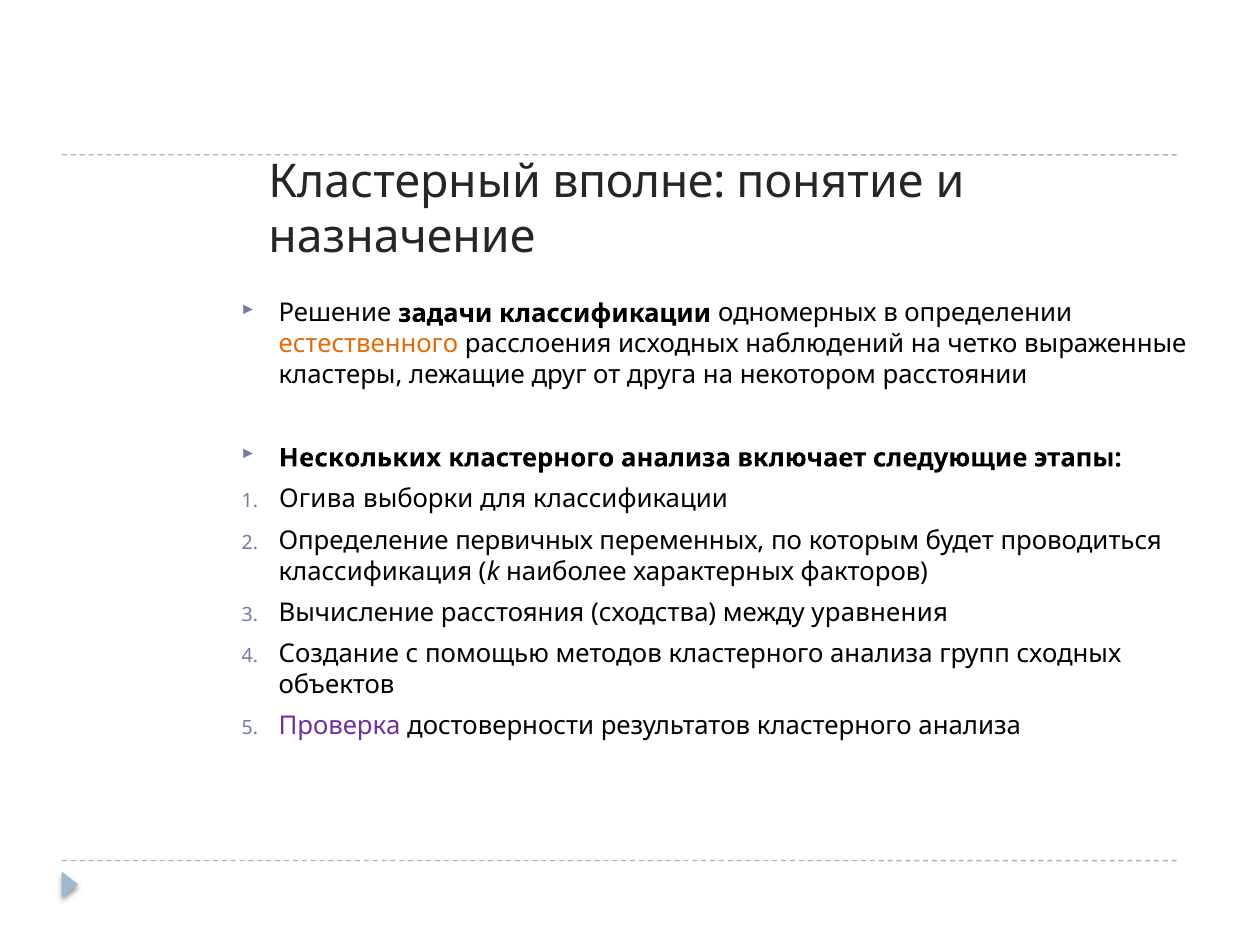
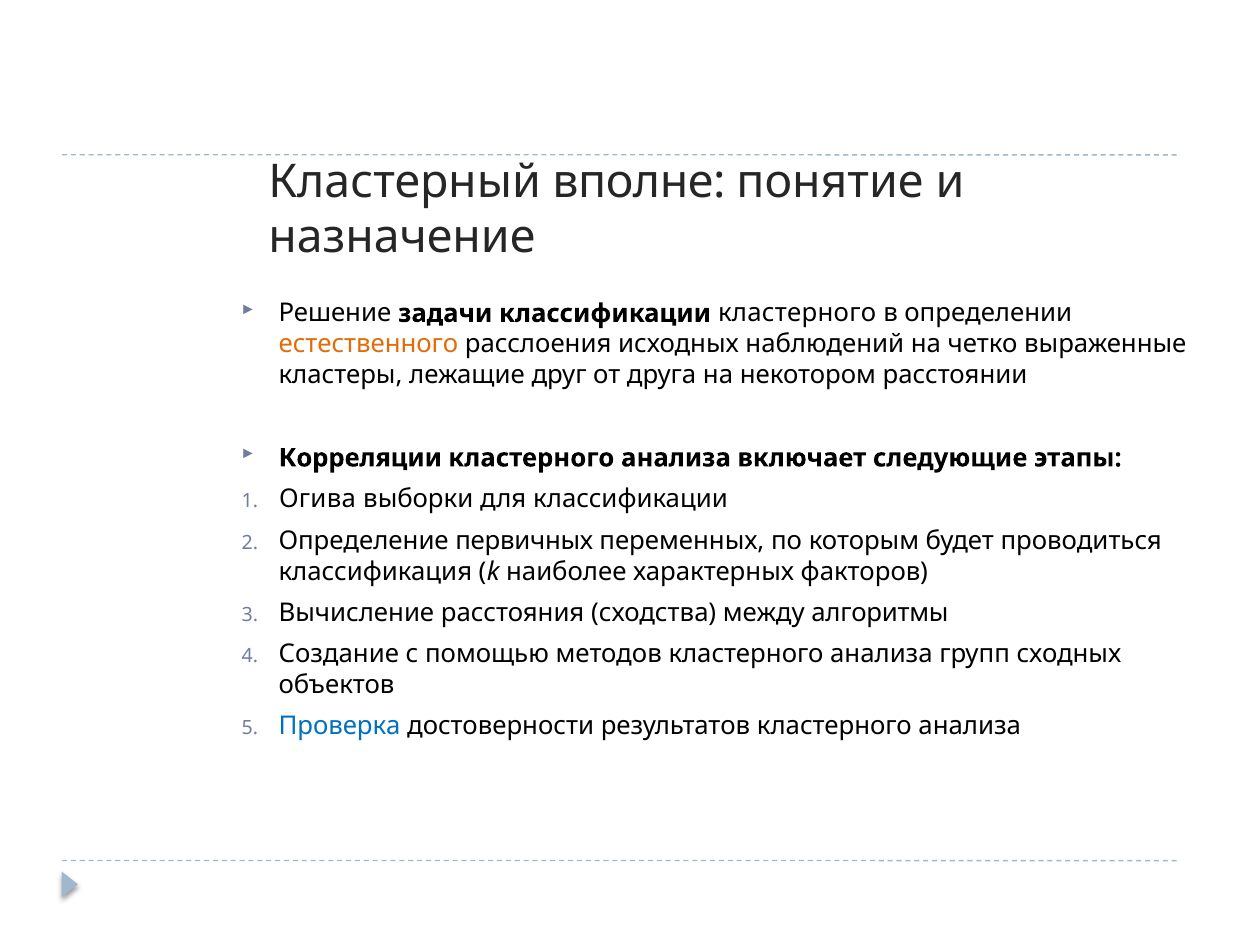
классификации одномерных: одномерных -> кластерного (797, 314)
Нескольких: Нескольких -> Корреляции (360, 458)
уравнения: уравнения -> алгоритмы (880, 613)
Проверка colour: purple -> blue (340, 727)
